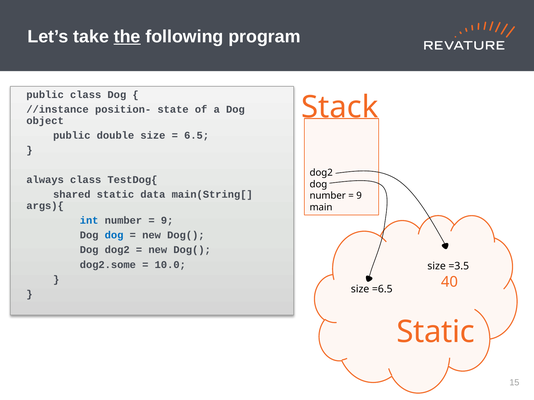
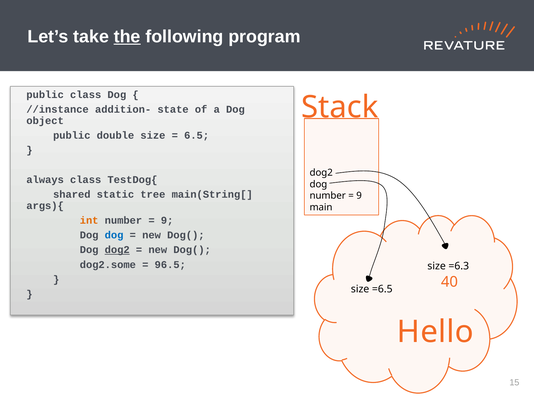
position-: position- -> addition- (123, 110)
data: data -> tree (153, 195)
int colour: blue -> orange (89, 221)
dog2 underline: none -> present (117, 250)
10.0: 10.0 -> 96.5 (170, 265)
=3.5: =3.5 -> =6.3 (459, 266)
Static: Static -> Hello (435, 332)
